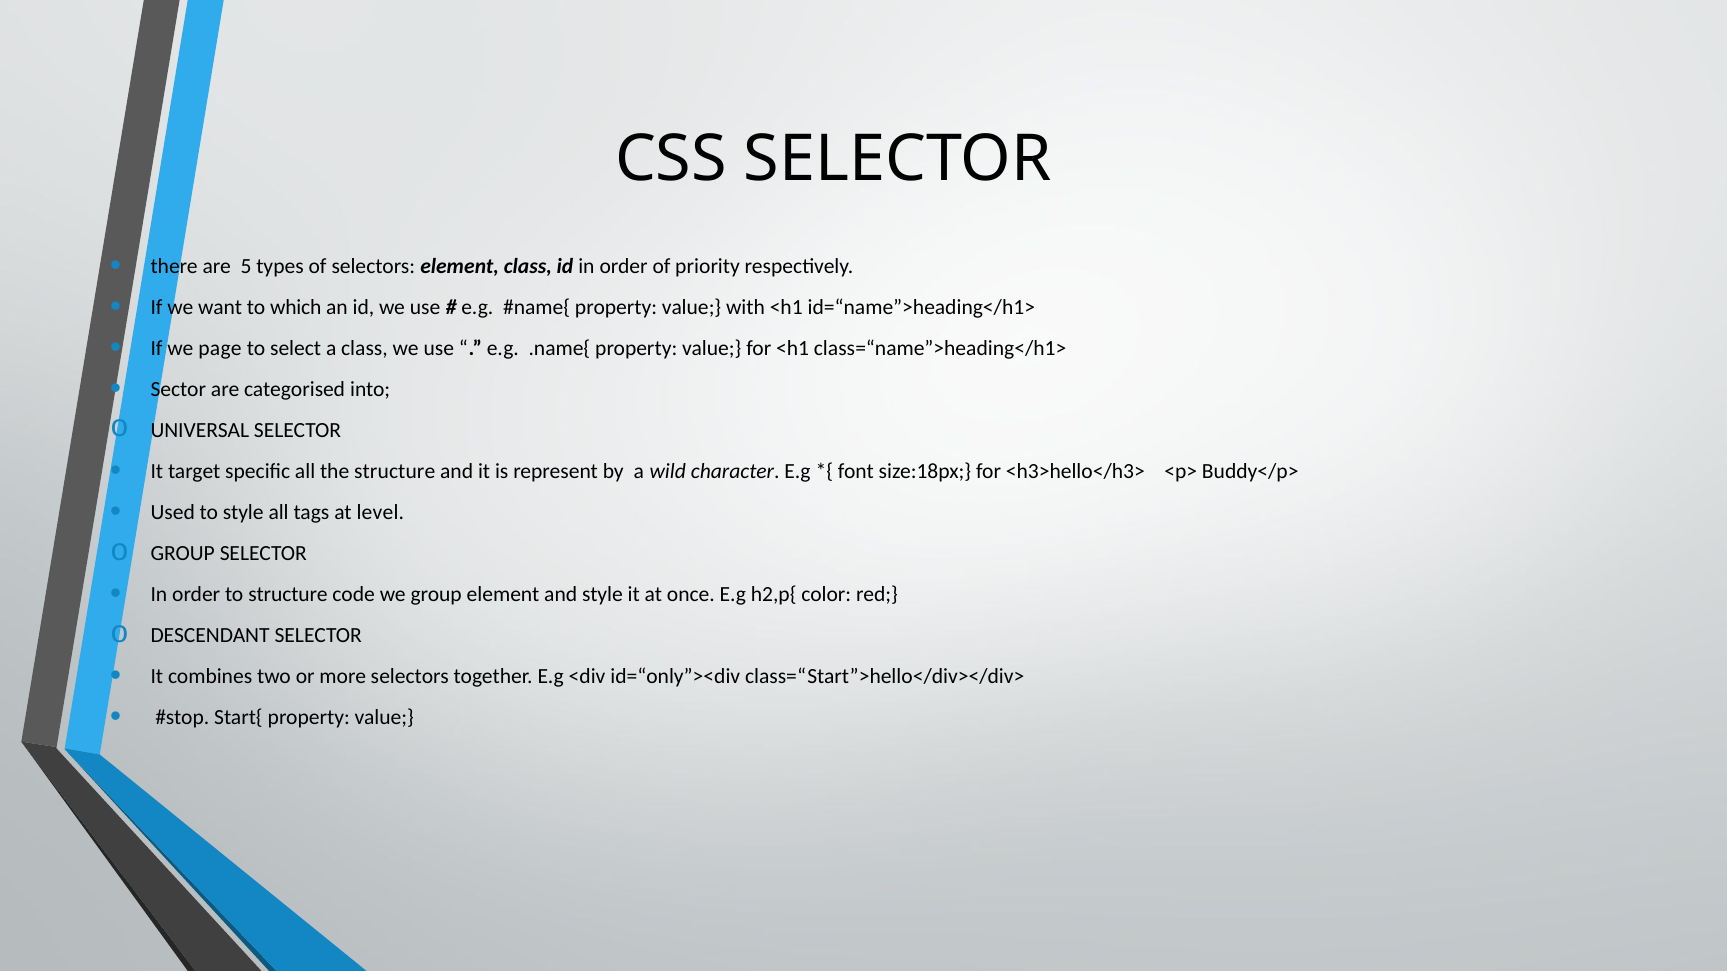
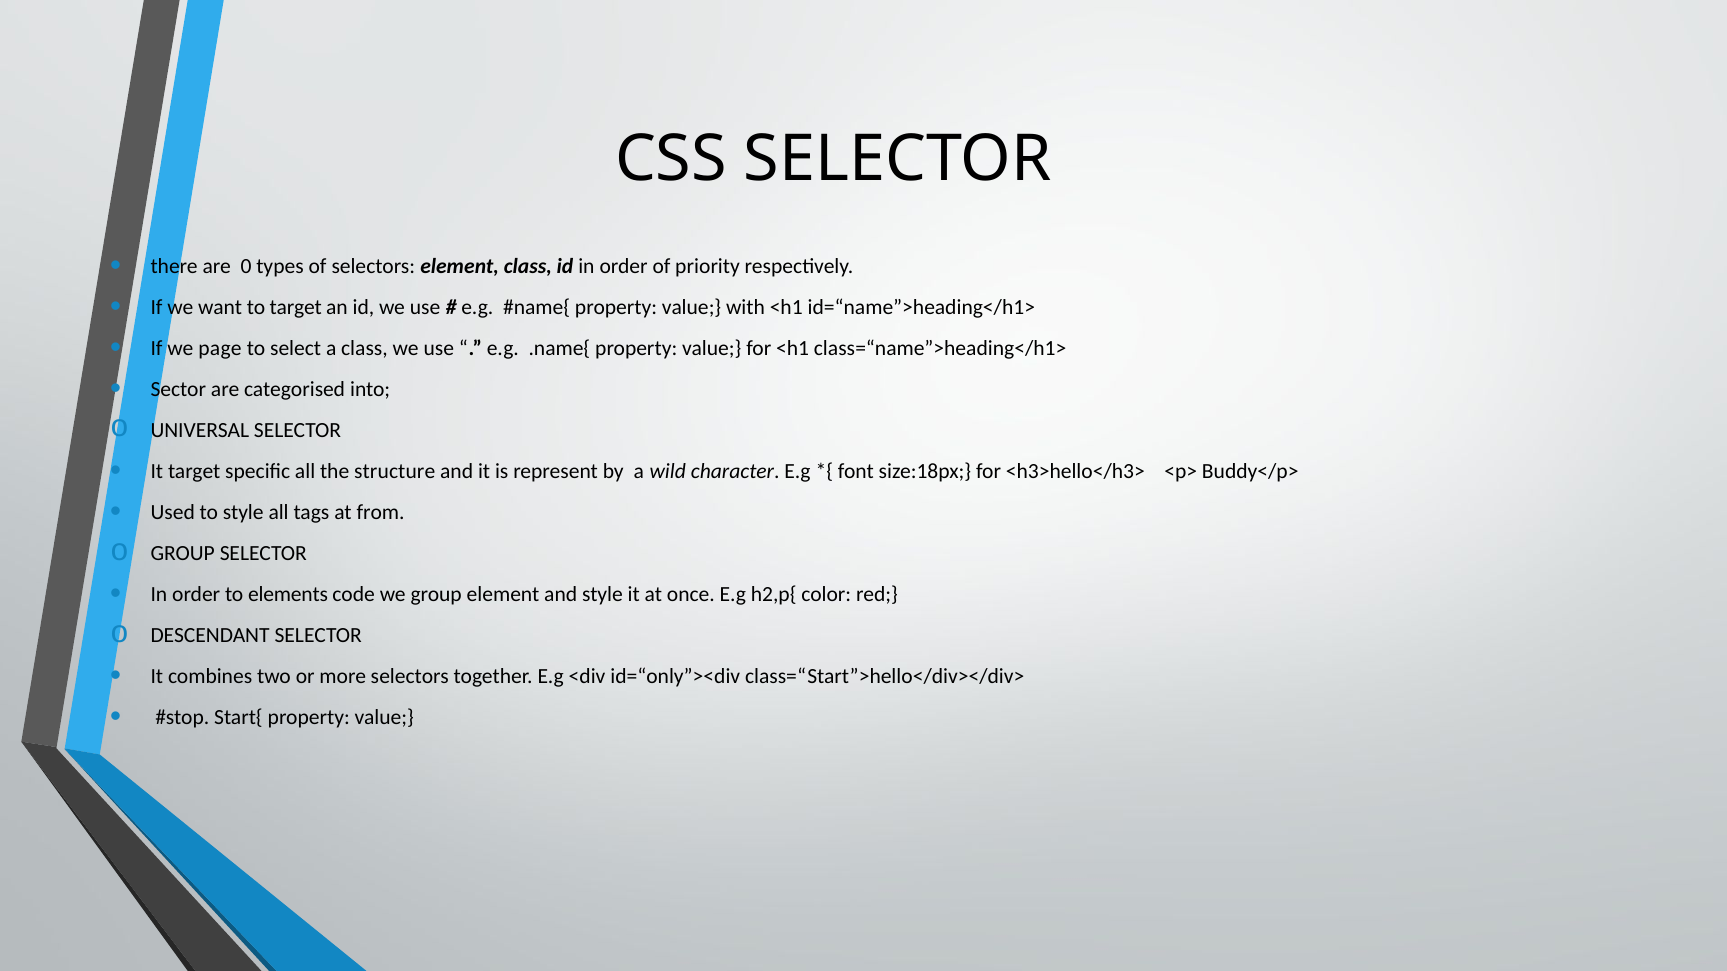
5: 5 -> 0 (246, 266)
to which: which -> target (296, 307)
level: level -> from (380, 512)
to structure: structure -> elements (288, 594)
